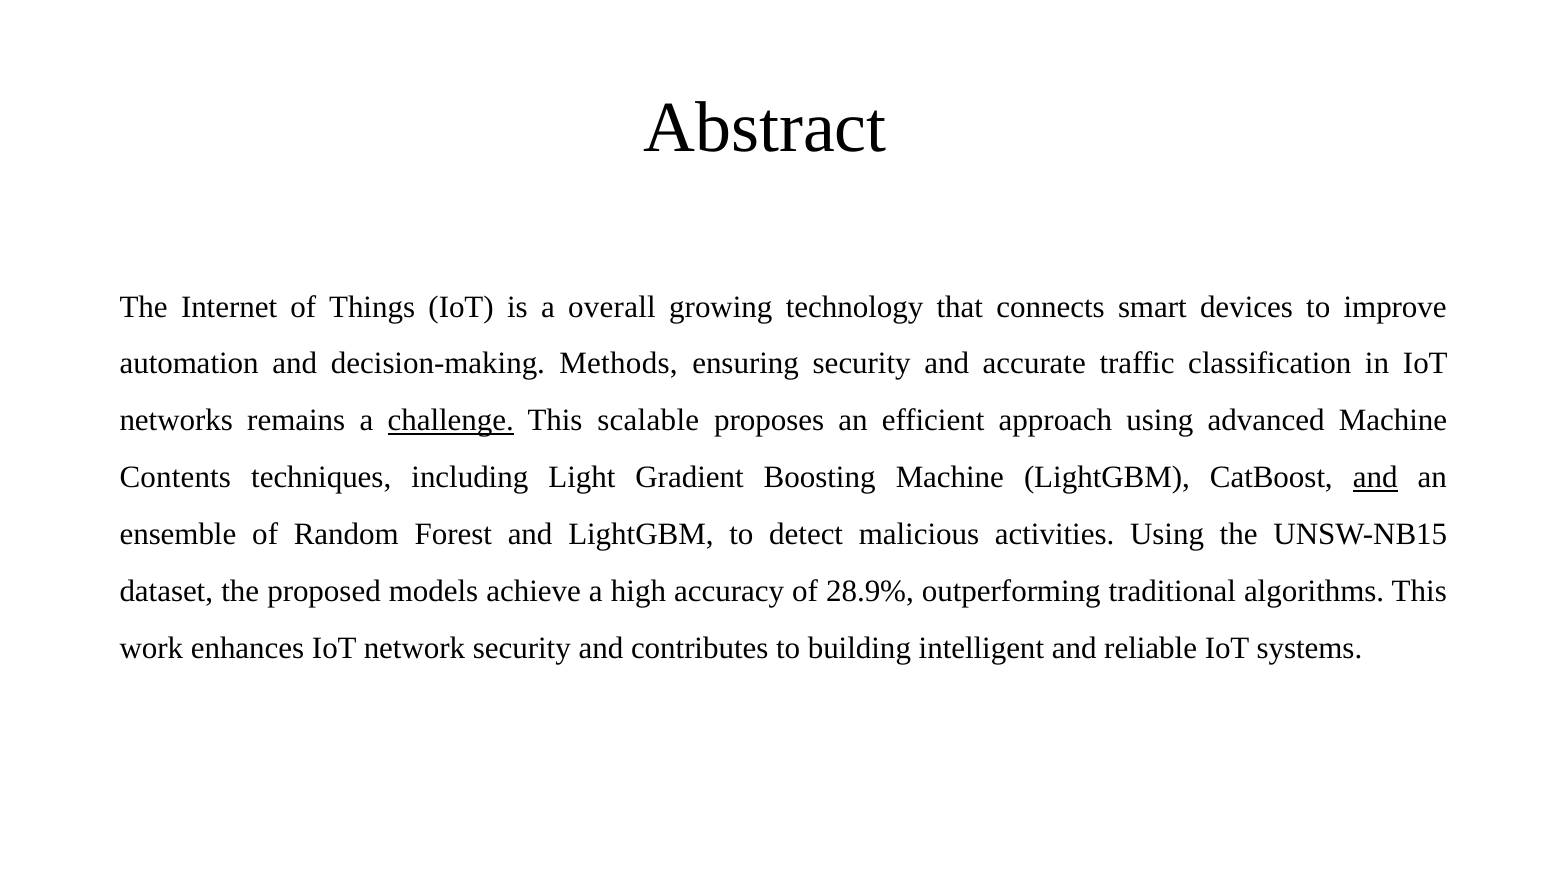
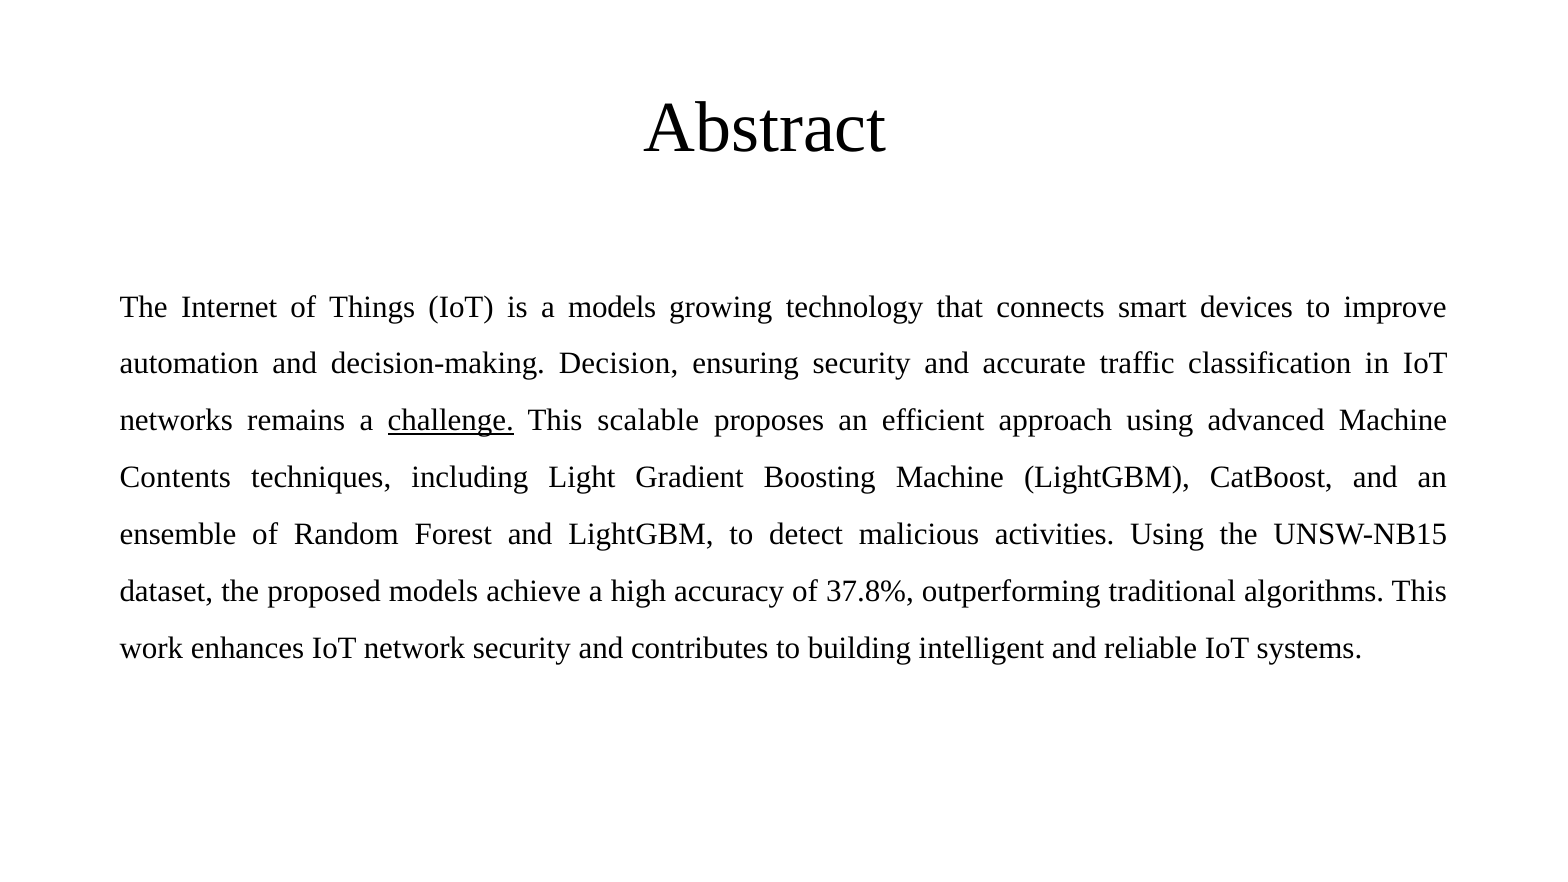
a overall: overall -> models (612, 307)
Methods: Methods -> Decision (619, 364)
and underline: present -> none (1375, 478)
28.9%: 28.9% -> 37.8% (870, 592)
